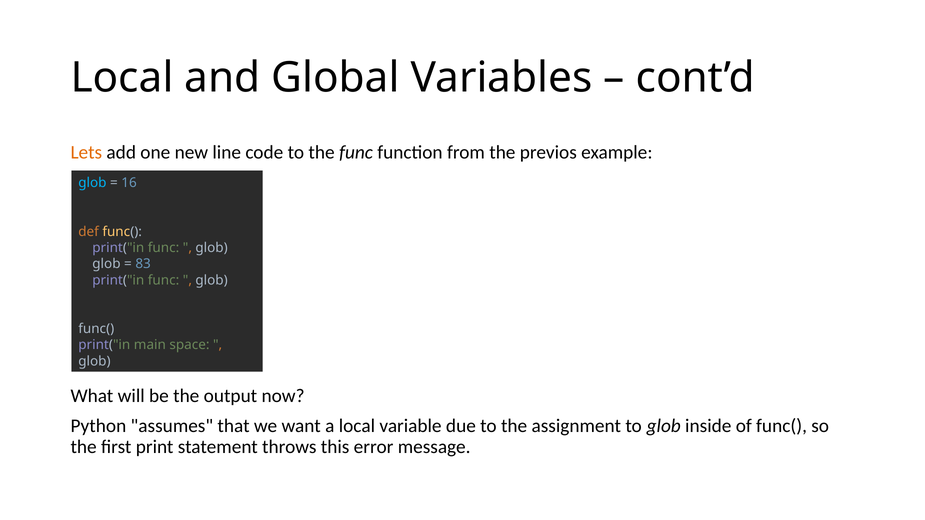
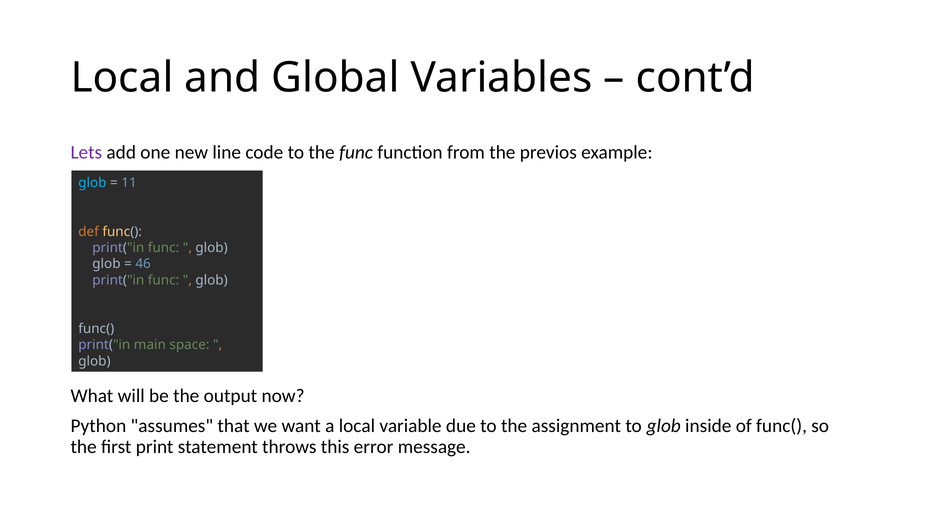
Lets colour: orange -> purple (86, 152)
16: 16 -> 11 (129, 183)
83: 83 -> 46 (143, 264)
